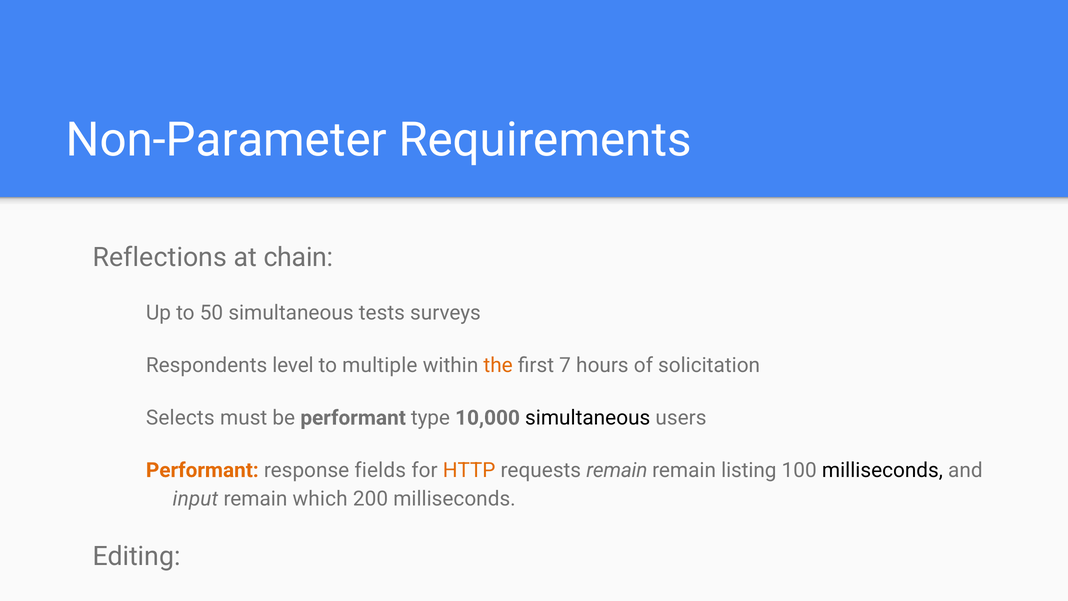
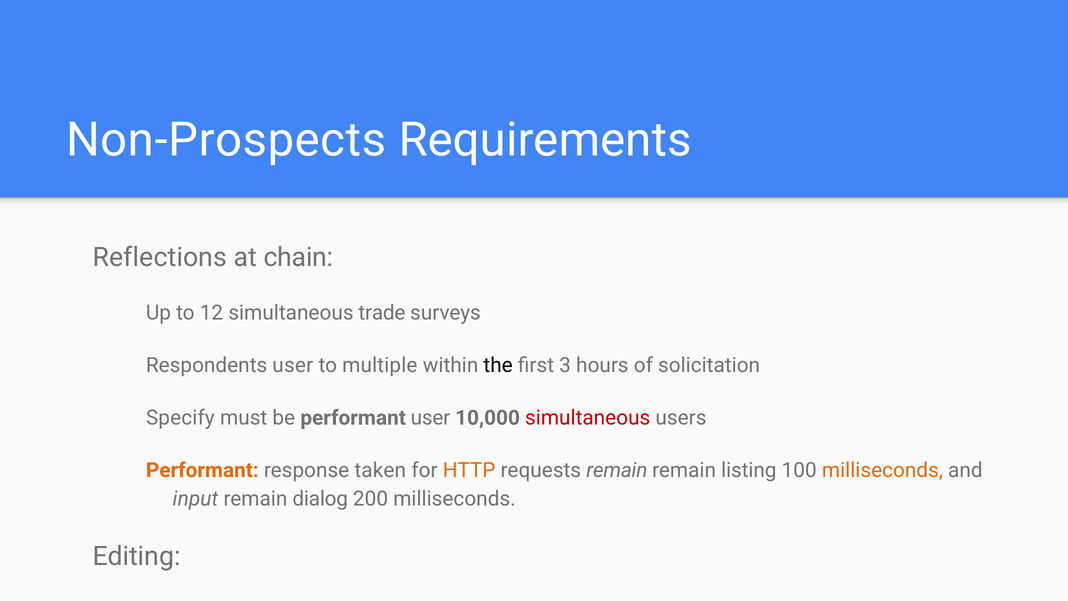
Non-Parameter: Non-Parameter -> Non-Prospects (226, 140)
50: 50 -> 12 (211, 313)
tests: tests -> trade (382, 313)
Respondents level: level -> user (293, 365)
the colour: orange -> black (498, 365)
7: 7 -> 3 (565, 365)
Selects: Selects -> Specify (180, 418)
performant type: type -> user (430, 418)
simultaneous colour: black -> red (588, 418)
response fields: fields -> taken (380, 470)
milliseconds colour: black -> orange (882, 470)
which: which -> dialog (320, 499)
